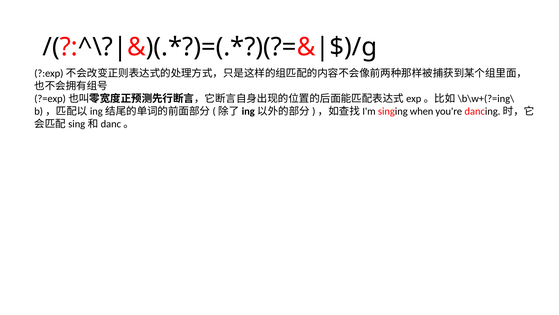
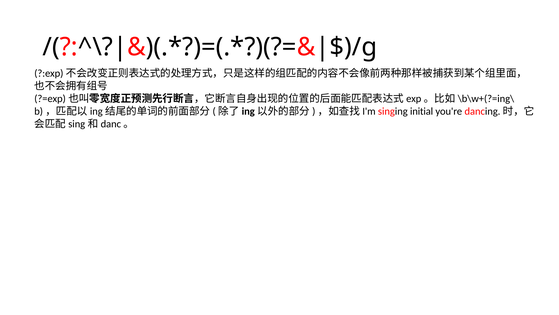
when: when -> initial (422, 111)
